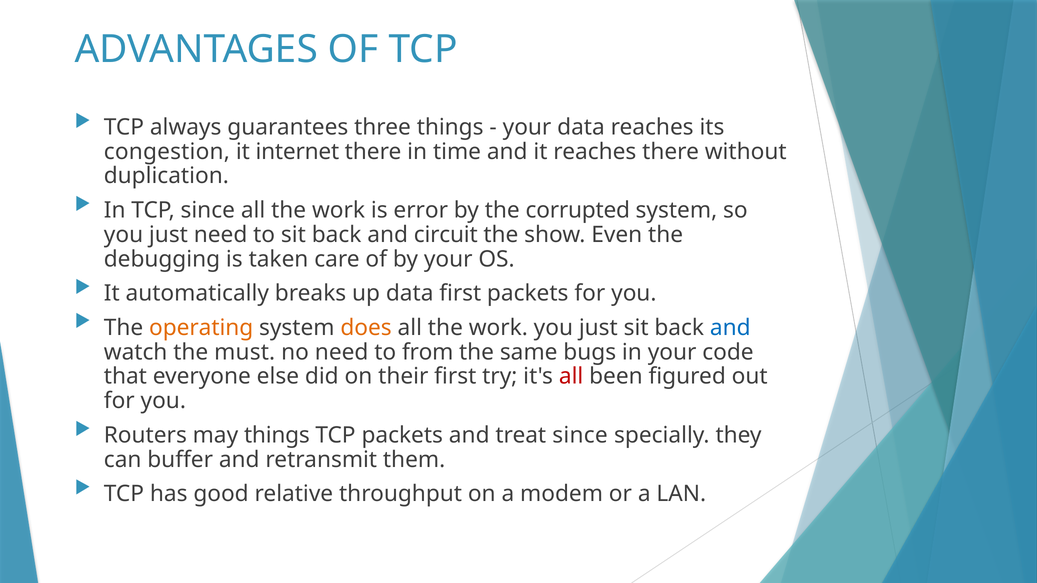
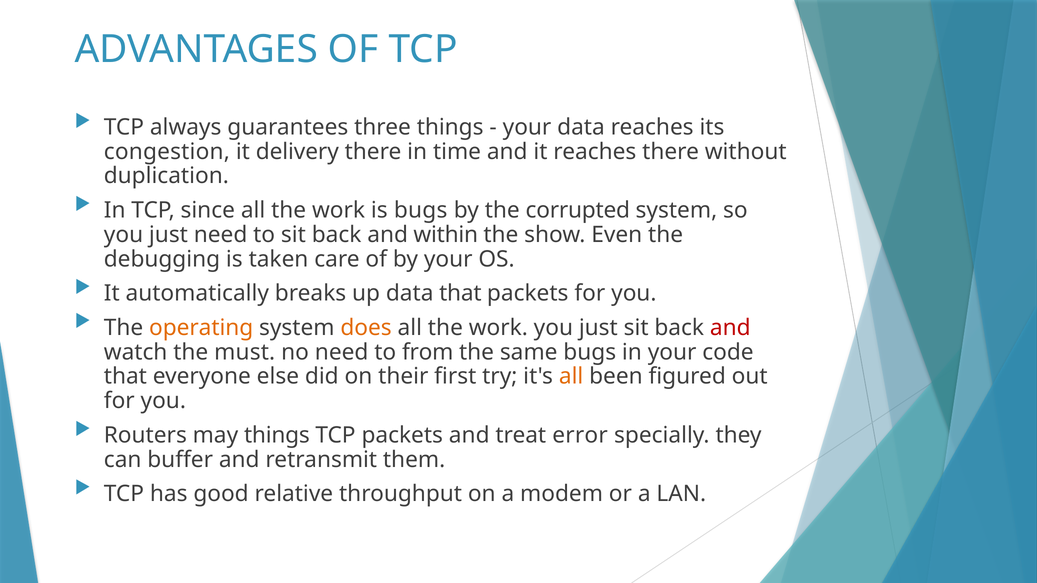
internet: internet -> delivery (297, 152)
is error: error -> bugs (421, 210)
circuit: circuit -> within (446, 235)
data first: first -> that (460, 294)
and colour: blue -> red (730, 328)
all colour: red -> orange (571, 377)
treat since: since -> error (580, 435)
